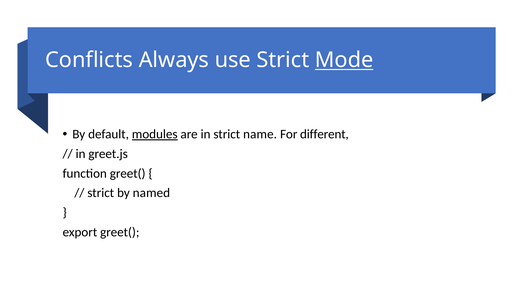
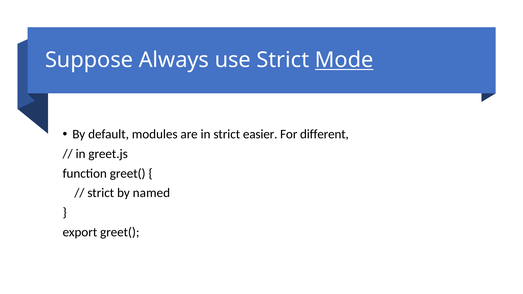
Conflicts: Conflicts -> Suppose (89, 60)
modules underline: present -> none (155, 134)
name: name -> easier (260, 134)
